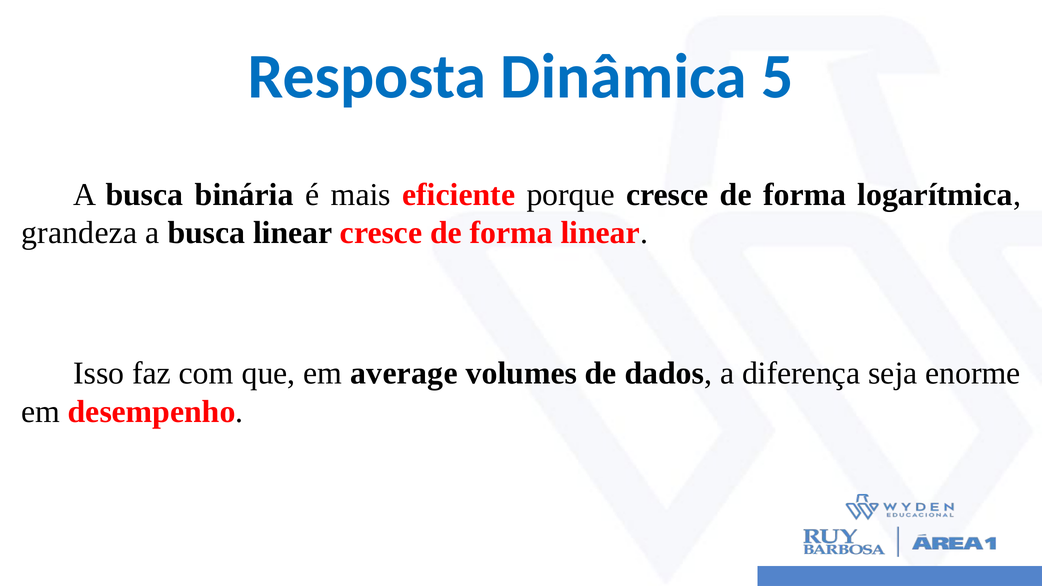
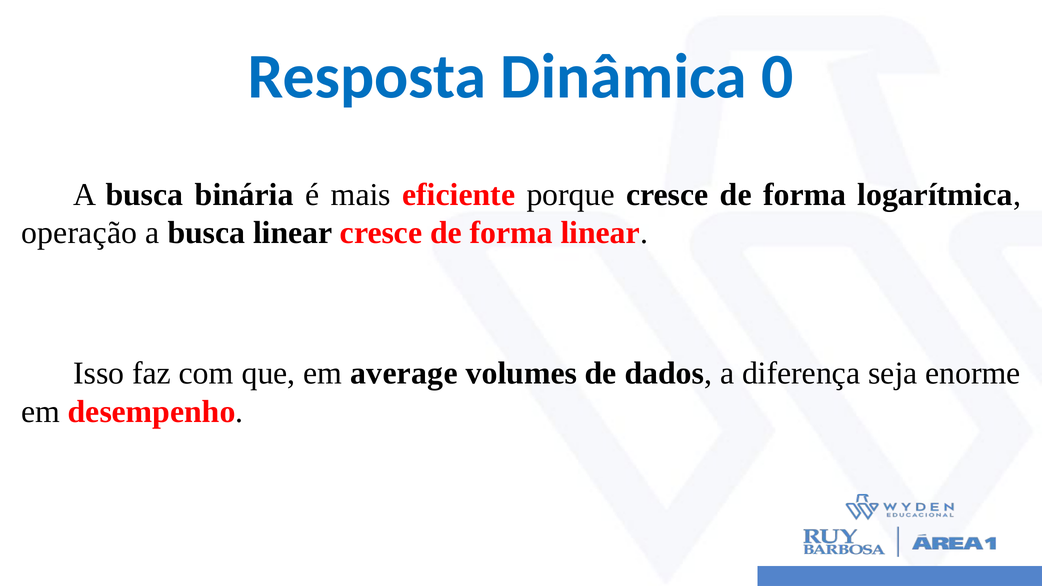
5: 5 -> 0 (777, 77)
grandeza: grandeza -> operação (79, 233)
